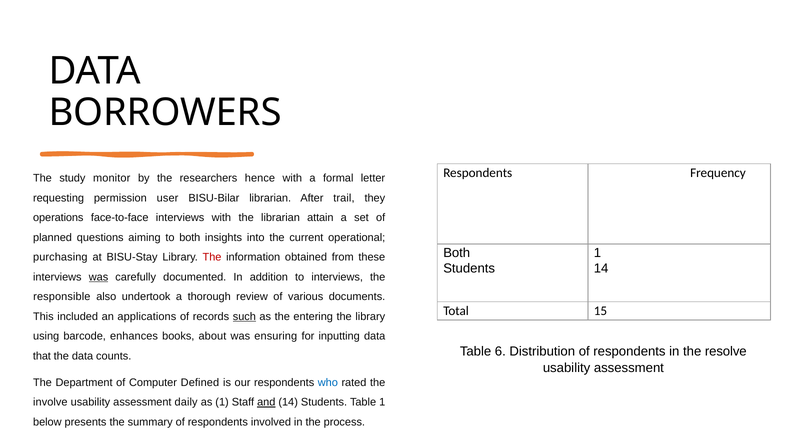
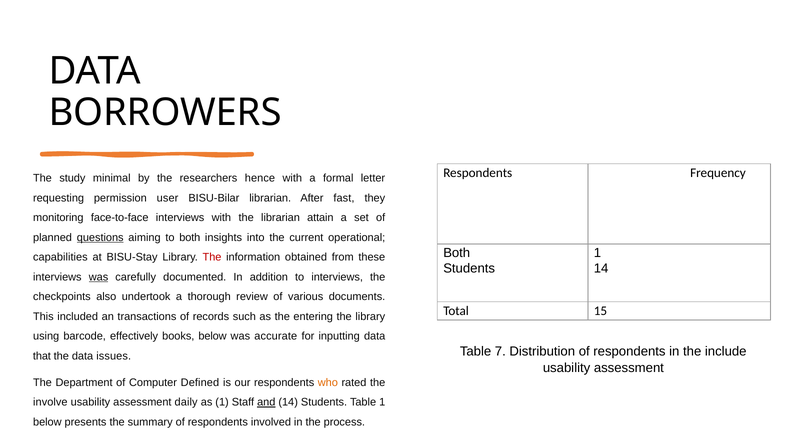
monitor: monitor -> minimal (112, 178)
trail: trail -> fast (344, 198)
operations: operations -> monitoring (58, 218)
questions underline: none -> present (100, 237)
purchasing: purchasing -> capabilities (60, 257)
responsible: responsible -> checkpoints (62, 297)
applications: applications -> transactions (147, 316)
such underline: present -> none (244, 316)
enhances: enhances -> effectively (134, 336)
books about: about -> below (213, 336)
ensuring: ensuring -> accurate (276, 336)
6: 6 -> 7 (500, 351)
resolve: resolve -> include (726, 351)
counts: counts -> issues (114, 356)
who colour: blue -> orange (328, 382)
